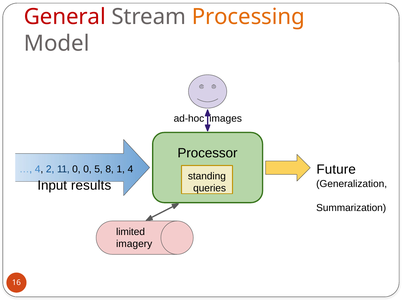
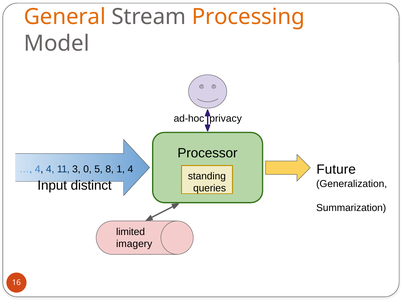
General colour: red -> orange (65, 17)
images: images -> privacy (226, 119)
4 2: 2 -> 4 (50, 169)
11 0: 0 -> 3 (76, 169)
results: results -> distinct (91, 186)
